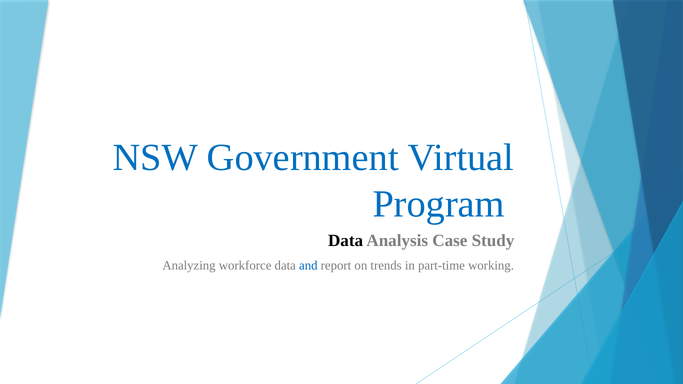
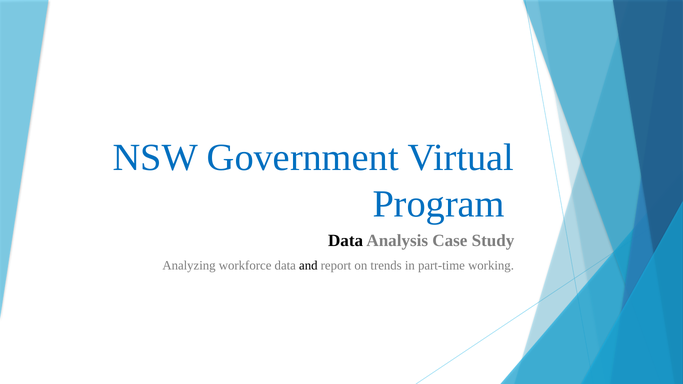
and colour: blue -> black (308, 266)
